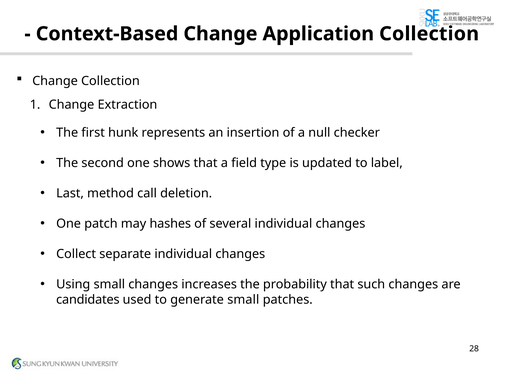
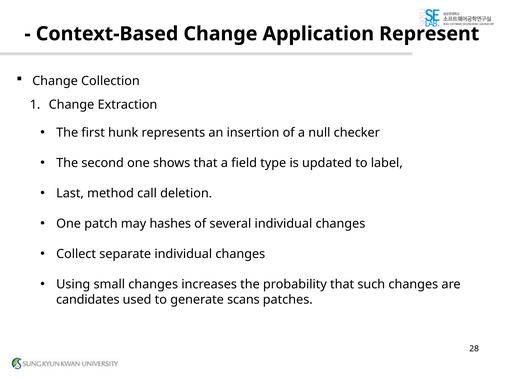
Application Collection: Collection -> Represent (429, 34)
generate small: small -> scans (243, 300)
